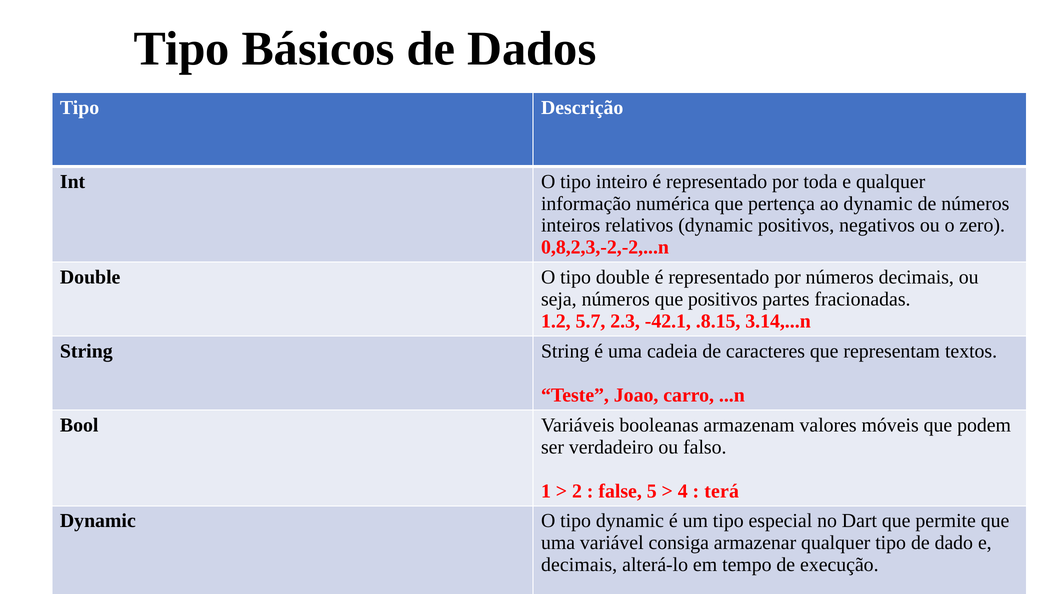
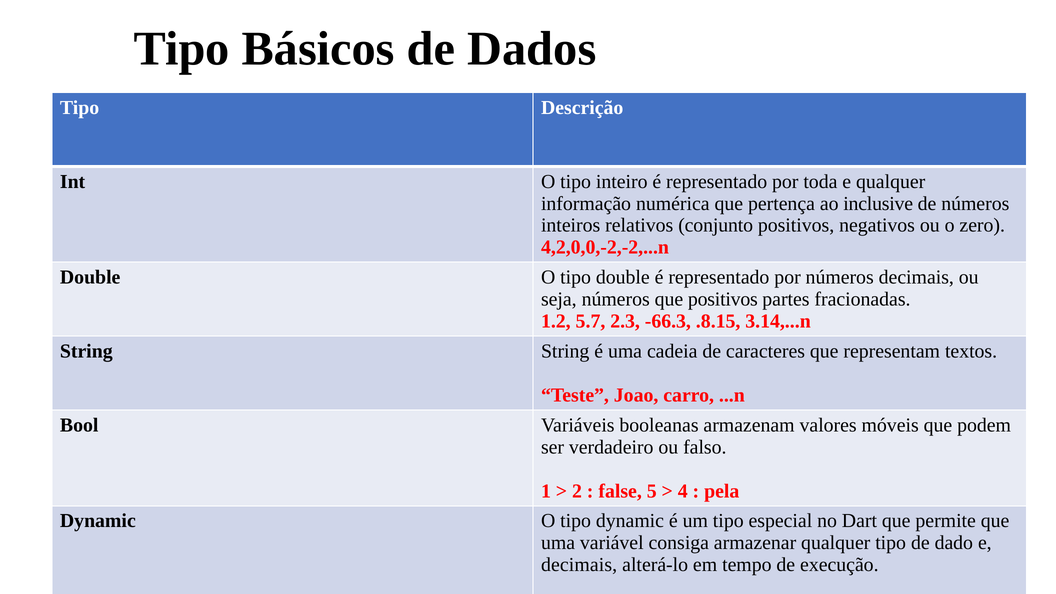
ao dynamic: dynamic -> inclusive (878, 203)
relativos dynamic: dynamic -> conjunto (716, 225)
0,8,2,3,-2,-2,...n: 0,8,2,3,-2,-2,...n -> 4,2,0,0,-2,-2,...n (605, 247)
-42.1: -42.1 -> -66.3 (668, 321)
terá: terá -> pela (722, 491)
